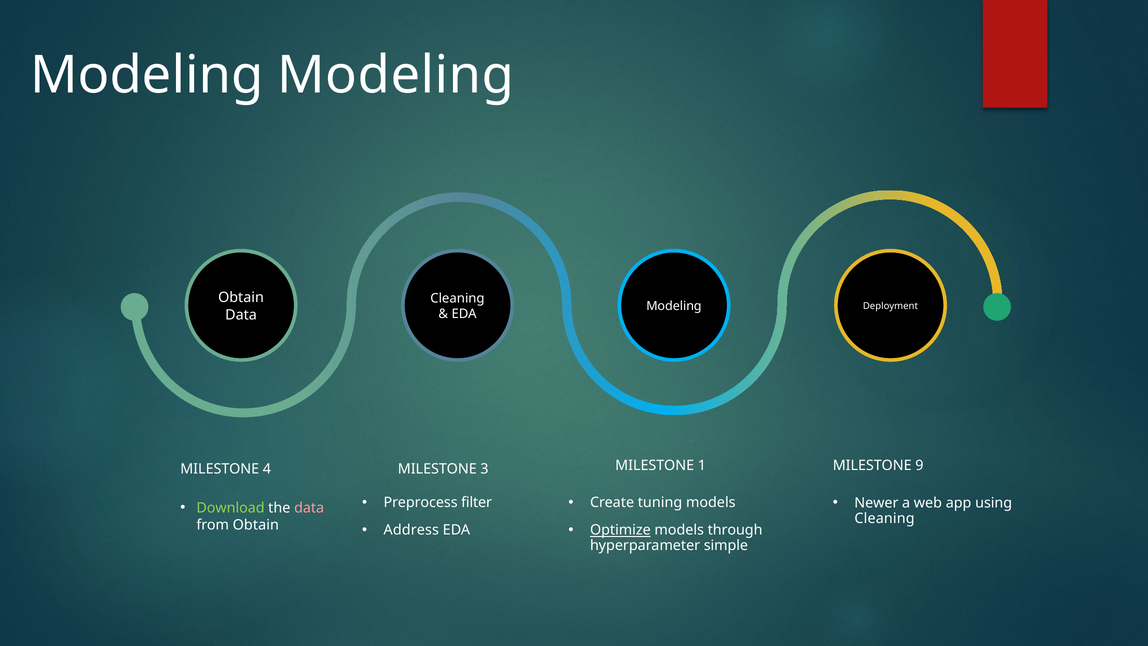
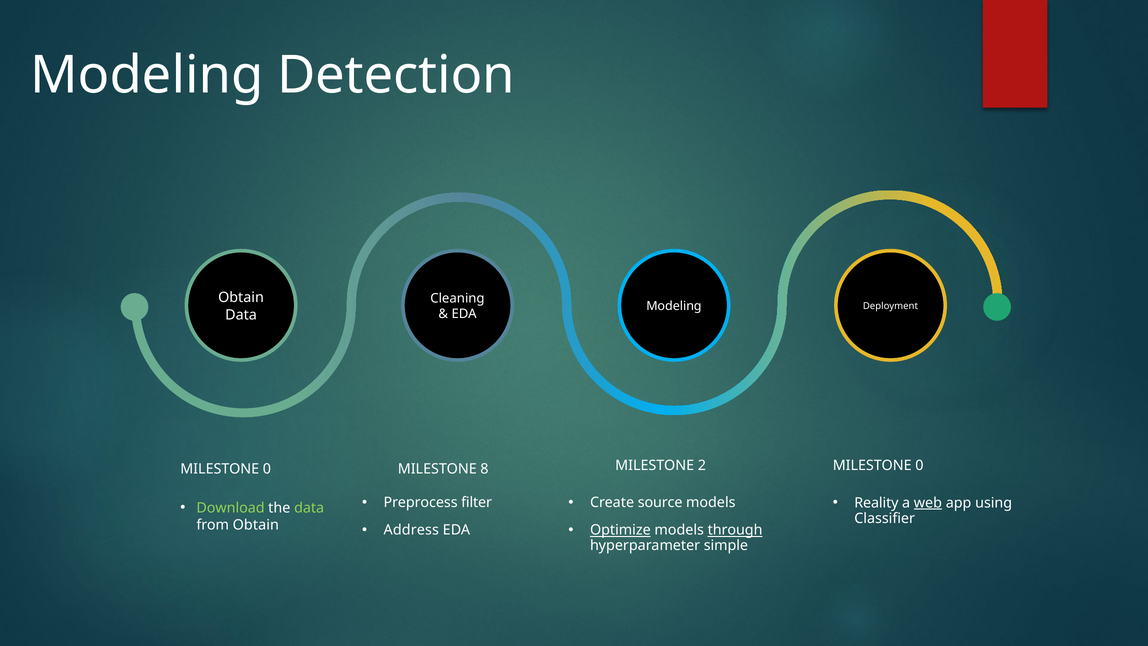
Modeling Modeling: Modeling -> Detection (396, 75)
1: 1 -> 2 (702, 466)
9: 9 -> 0 (919, 466)
4: 4 -> 0 (267, 469)
3: 3 -> 8 (484, 469)
tuning: tuning -> source (660, 503)
Newer: Newer -> Reality (876, 503)
web underline: none -> present (928, 503)
data colour: pink -> light green (309, 508)
Cleaning: Cleaning -> Classifier (885, 518)
through underline: none -> present (735, 530)
